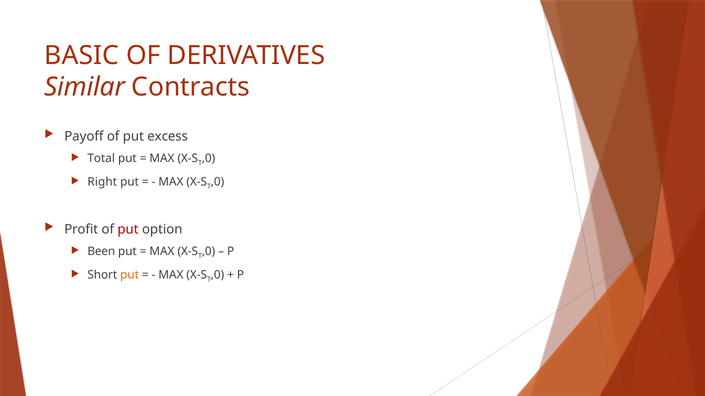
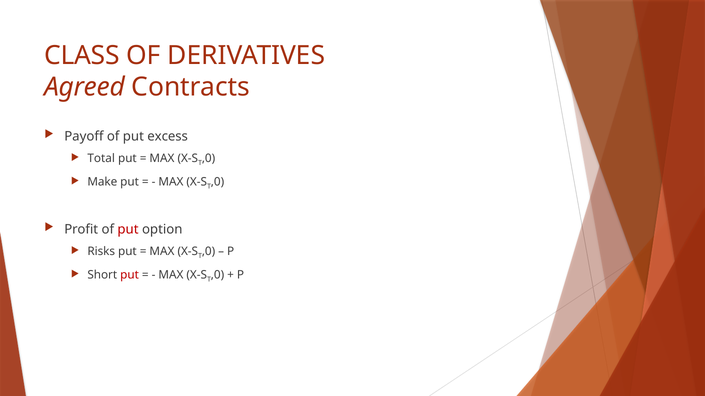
BASIC: BASIC -> CLASS (82, 56)
Similar: Similar -> Agreed (85, 87)
Right: Right -> Make (102, 182)
Been: Been -> Risks (101, 252)
put colour: orange -> red (130, 275)
